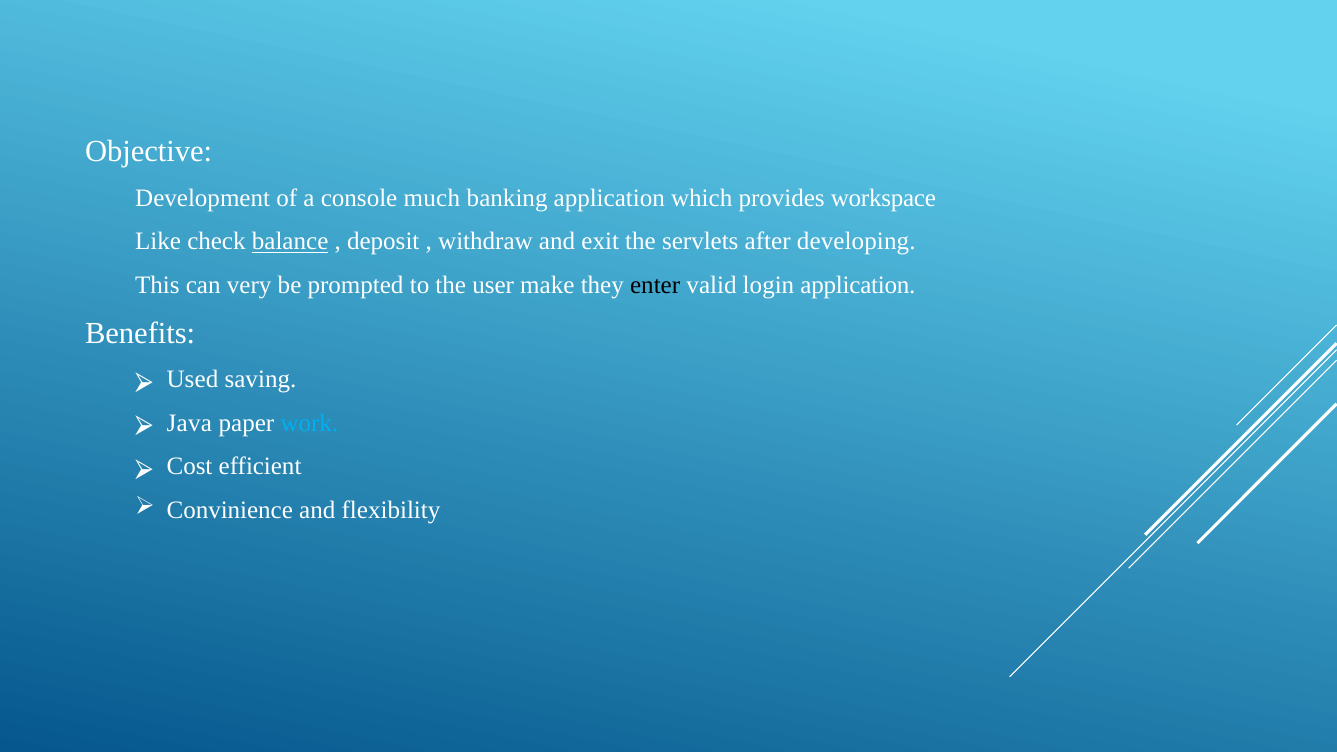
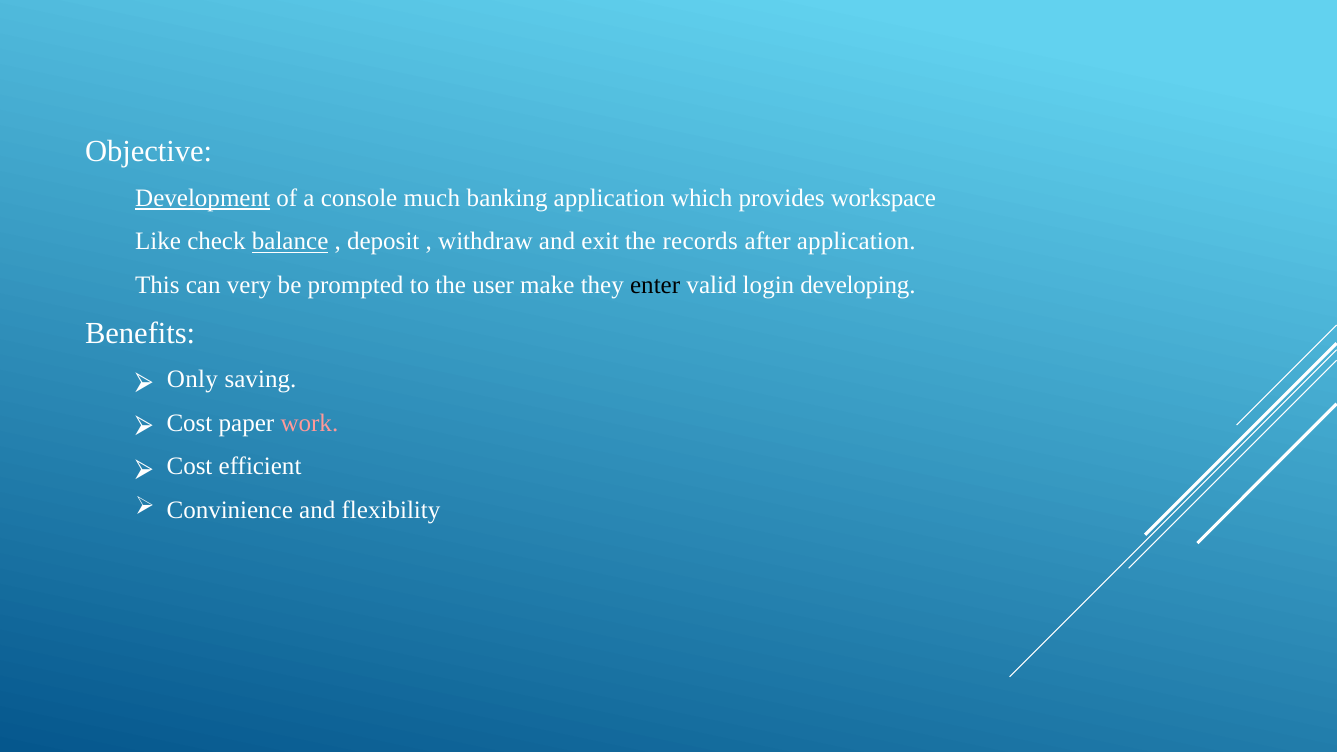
Development underline: none -> present (203, 198)
servlets: servlets -> records (700, 242)
after developing: developing -> application (856, 242)
login application: application -> developing (858, 285)
Used: Used -> Only (192, 380)
Java: Java -> Cost (189, 423)
work colour: light blue -> pink (309, 423)
